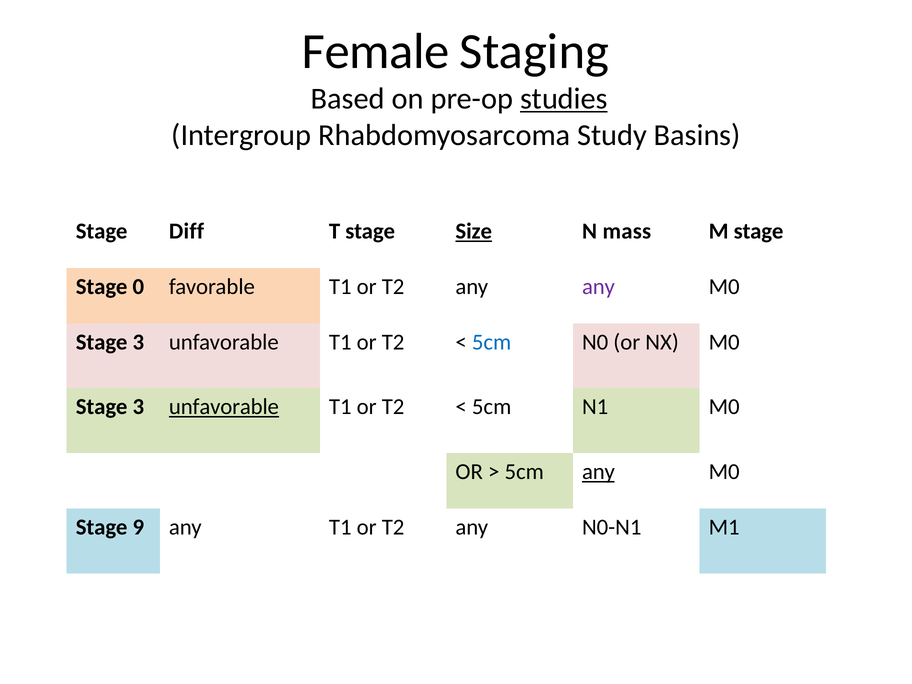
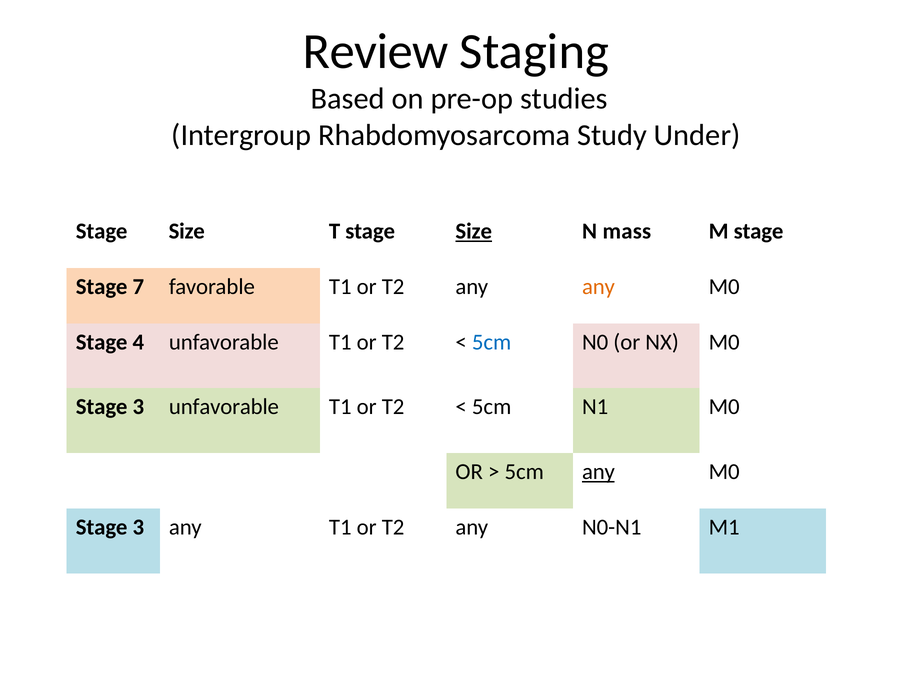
Female: Female -> Review (376, 51)
studies underline: present -> none (564, 99)
Basins: Basins -> Under (697, 135)
Diff: Diff -> Size (187, 231)
0: 0 -> 7 (138, 287)
any colour: purple -> orange (598, 287)
3: 3 -> 4 (138, 342)
unfavorable underline: present -> none (224, 407)
9: 9 -> 3 (138, 527)
